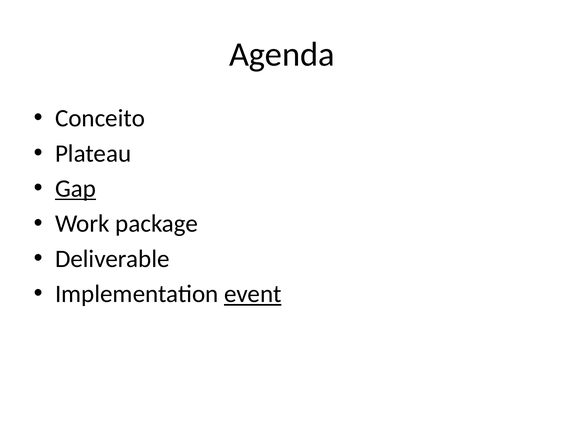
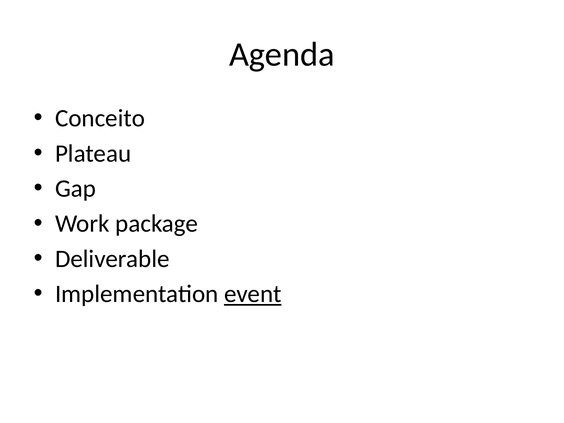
Gap underline: present -> none (75, 189)
